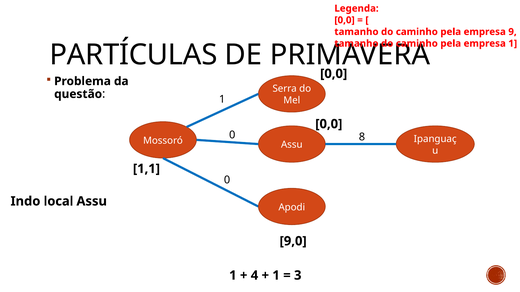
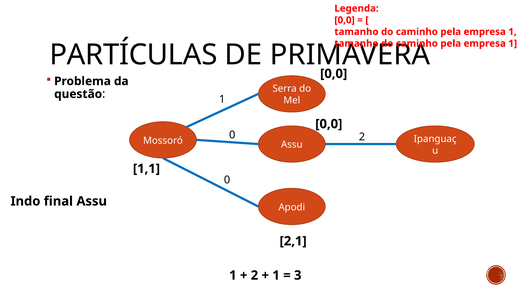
9: 9 -> 1 (513, 32)
0 8: 8 -> 2 (362, 137)
local: local -> final (58, 202)
9,0: 9,0 -> 2,1 (293, 241)
4: 4 -> 2 (254, 276)
